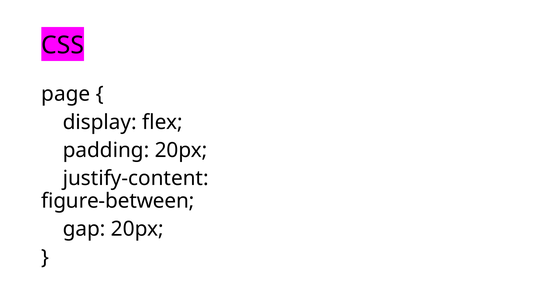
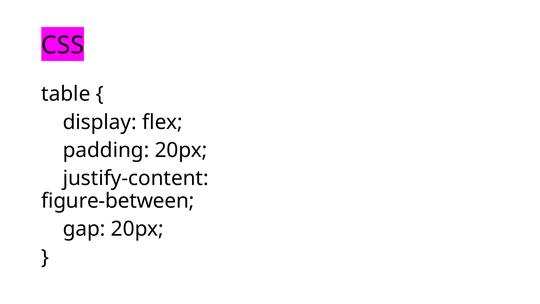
page: page -> table (66, 94)
